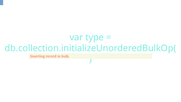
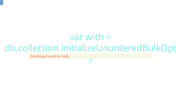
type: type -> with (95, 37)
